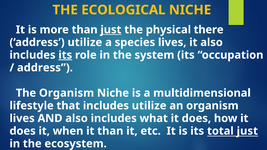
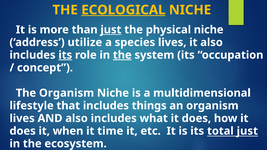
ECOLOGICAL underline: none -> present (123, 10)
physical there: there -> niche (209, 30)
the underline: none -> present (122, 55)
address: address -> concept (45, 68)
includes utilize: utilize -> things (149, 106)
it than: than -> time (110, 131)
